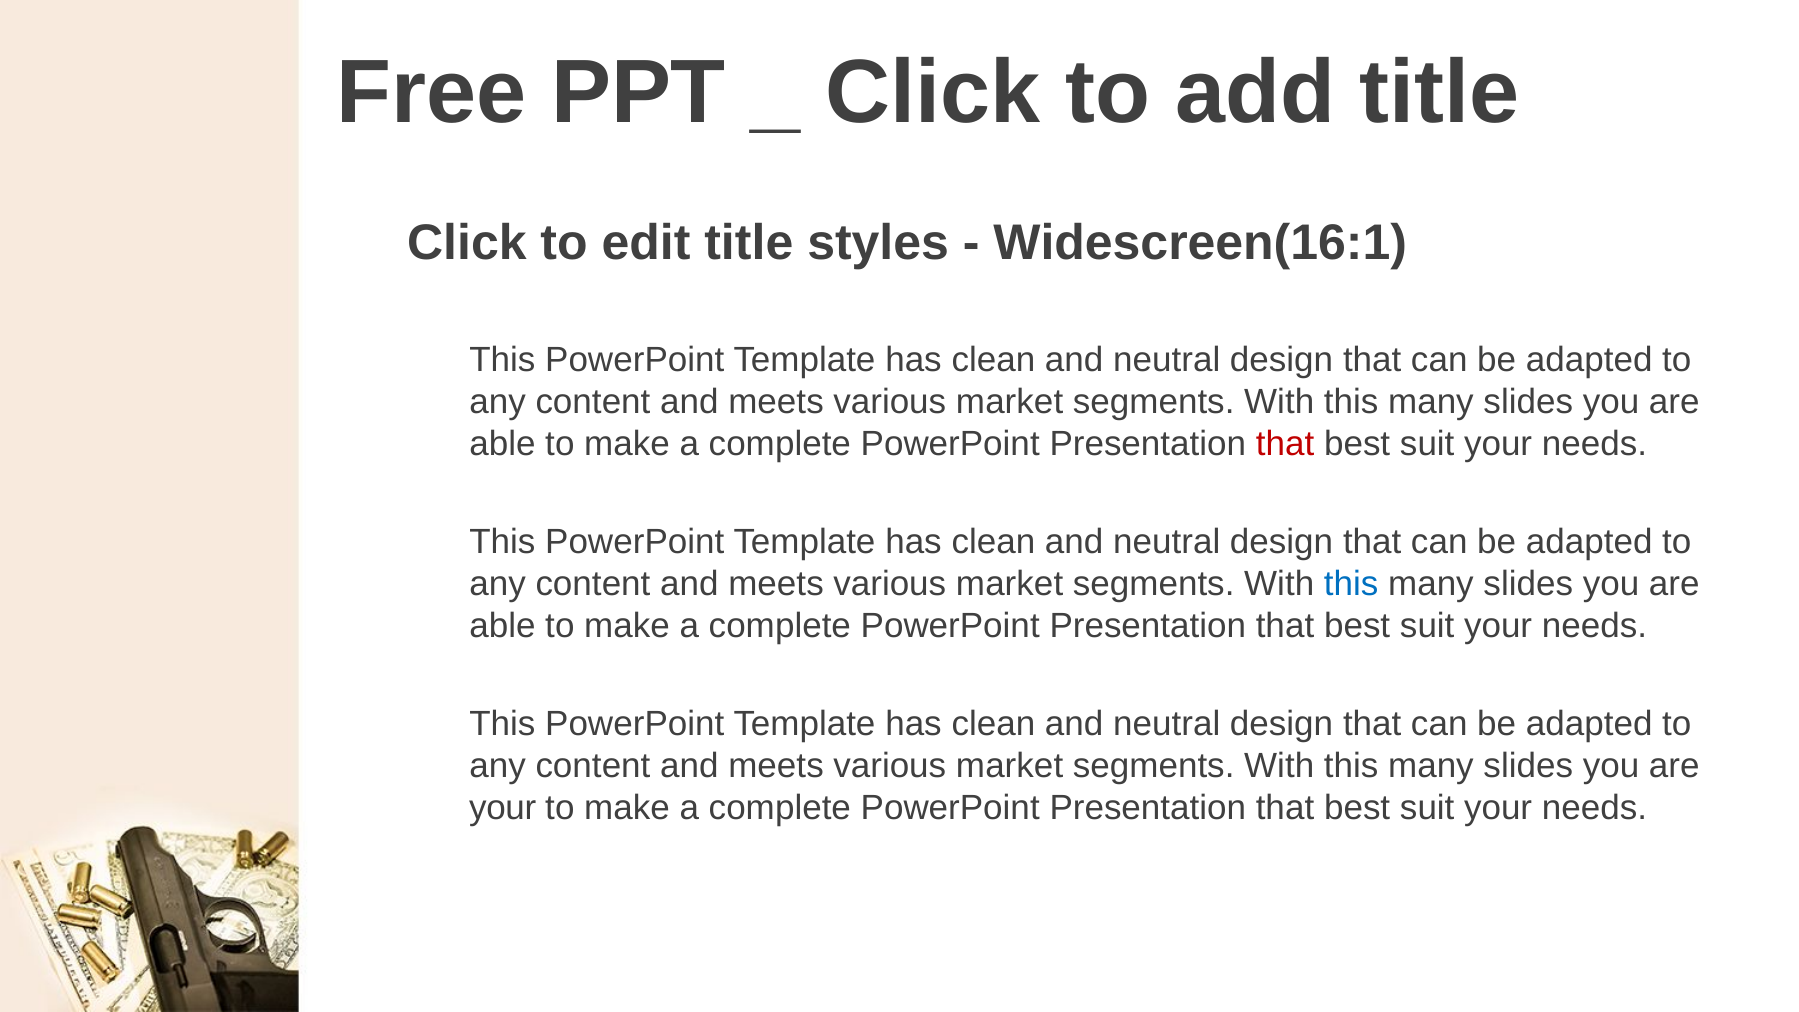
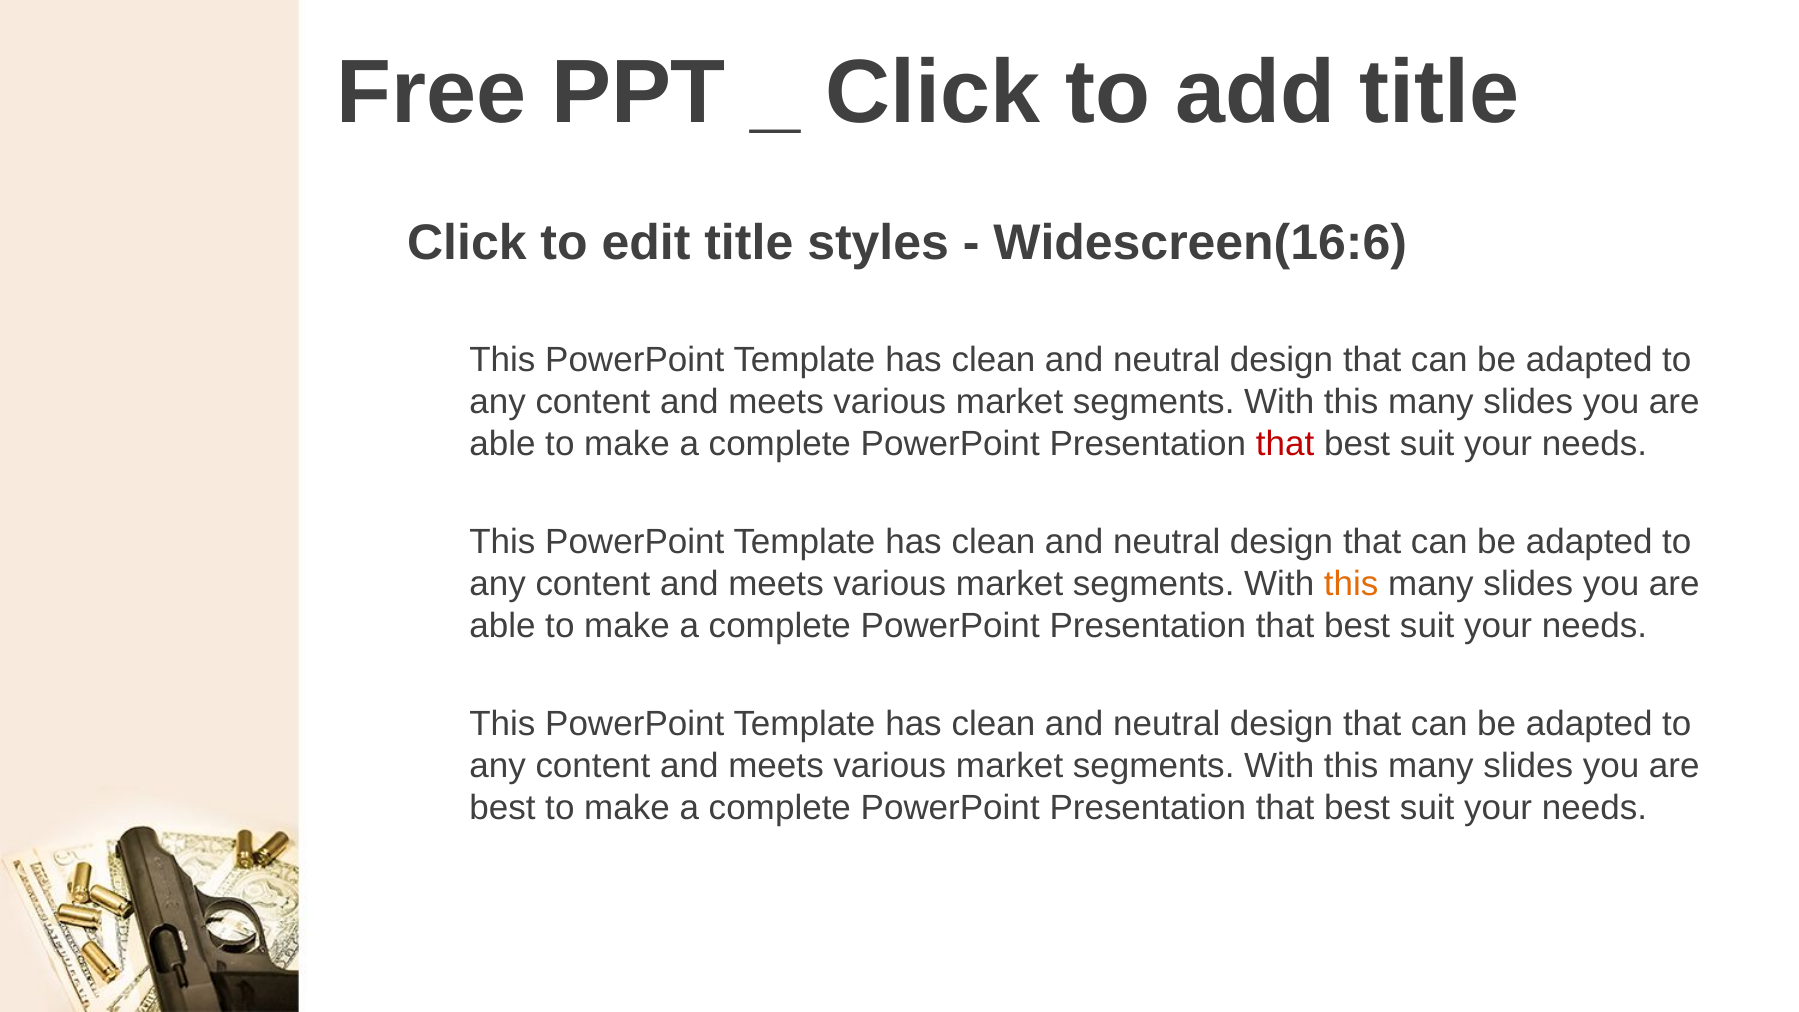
Widescreen(16:1: Widescreen(16:1 -> Widescreen(16:6 (1200, 243)
this colour: blue -> orange (1351, 584)
your: your -> best (502, 808)
